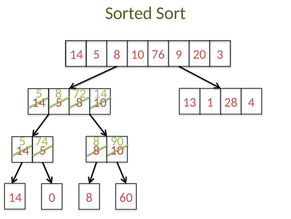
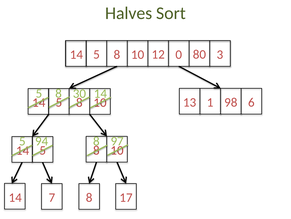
Sorted: Sorted -> Halves (129, 13)
20: 20 -> 80 (199, 54)
76: 76 -> 12 (158, 54)
9: 9 -> 0 (179, 54)
72: 72 -> 30 (80, 93)
28: 28 -> 98 (231, 102)
4: 4 -> 6 (251, 102)
74: 74 -> 94 (42, 141)
90: 90 -> 97 (117, 141)
0: 0 -> 7 (52, 197)
60: 60 -> 17 (126, 197)
